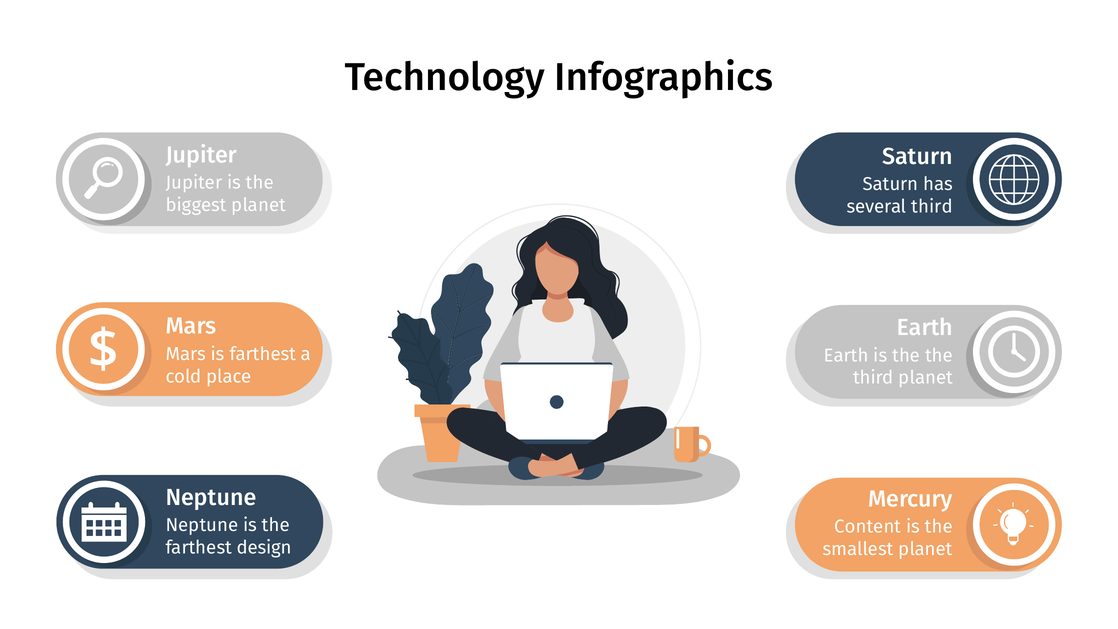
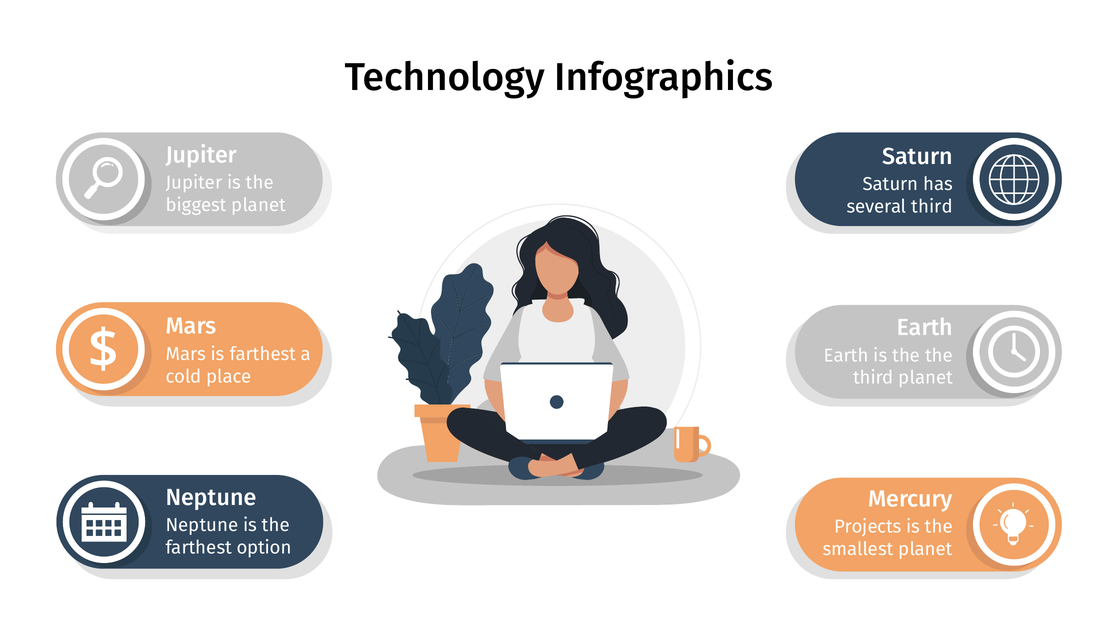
Content: Content -> Projects (868, 527)
design: design -> option (264, 548)
